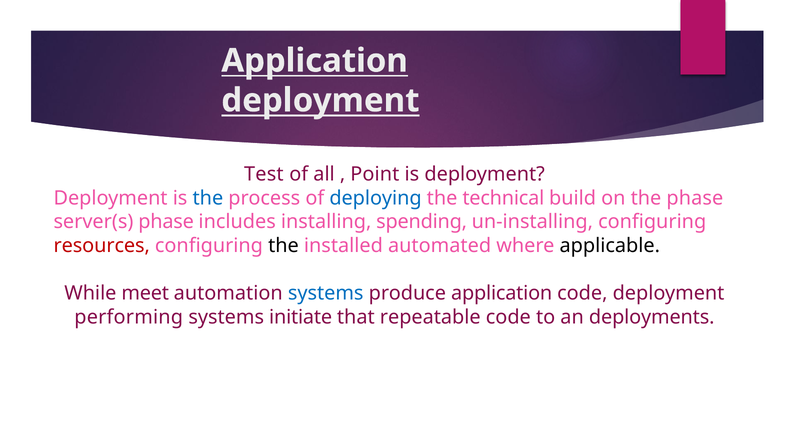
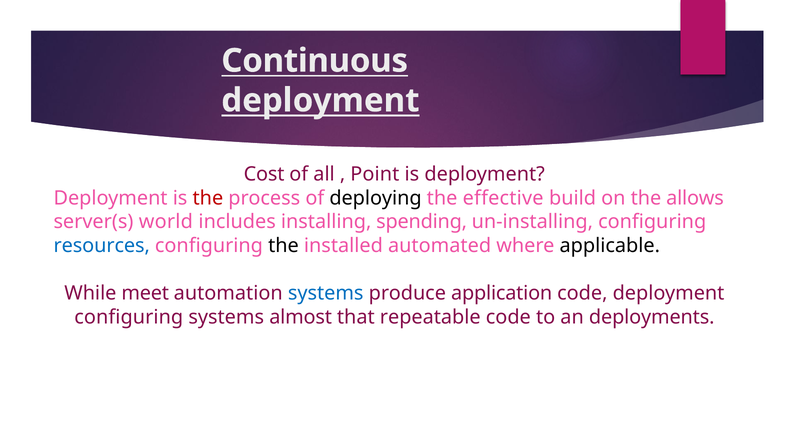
Application: Application -> Continuous (315, 61)
Test: Test -> Cost (264, 174)
the colour: blue -> red (208, 198)
deploying colour: blue -> black (376, 198)
technical: technical -> effective (503, 198)
the phase: phase -> allows (695, 198)
server(s phase: phase -> world (166, 222)
resources colour: red -> blue (102, 246)
performing: performing -> configuring (129, 317)
initiate: initiate -> almost (301, 317)
